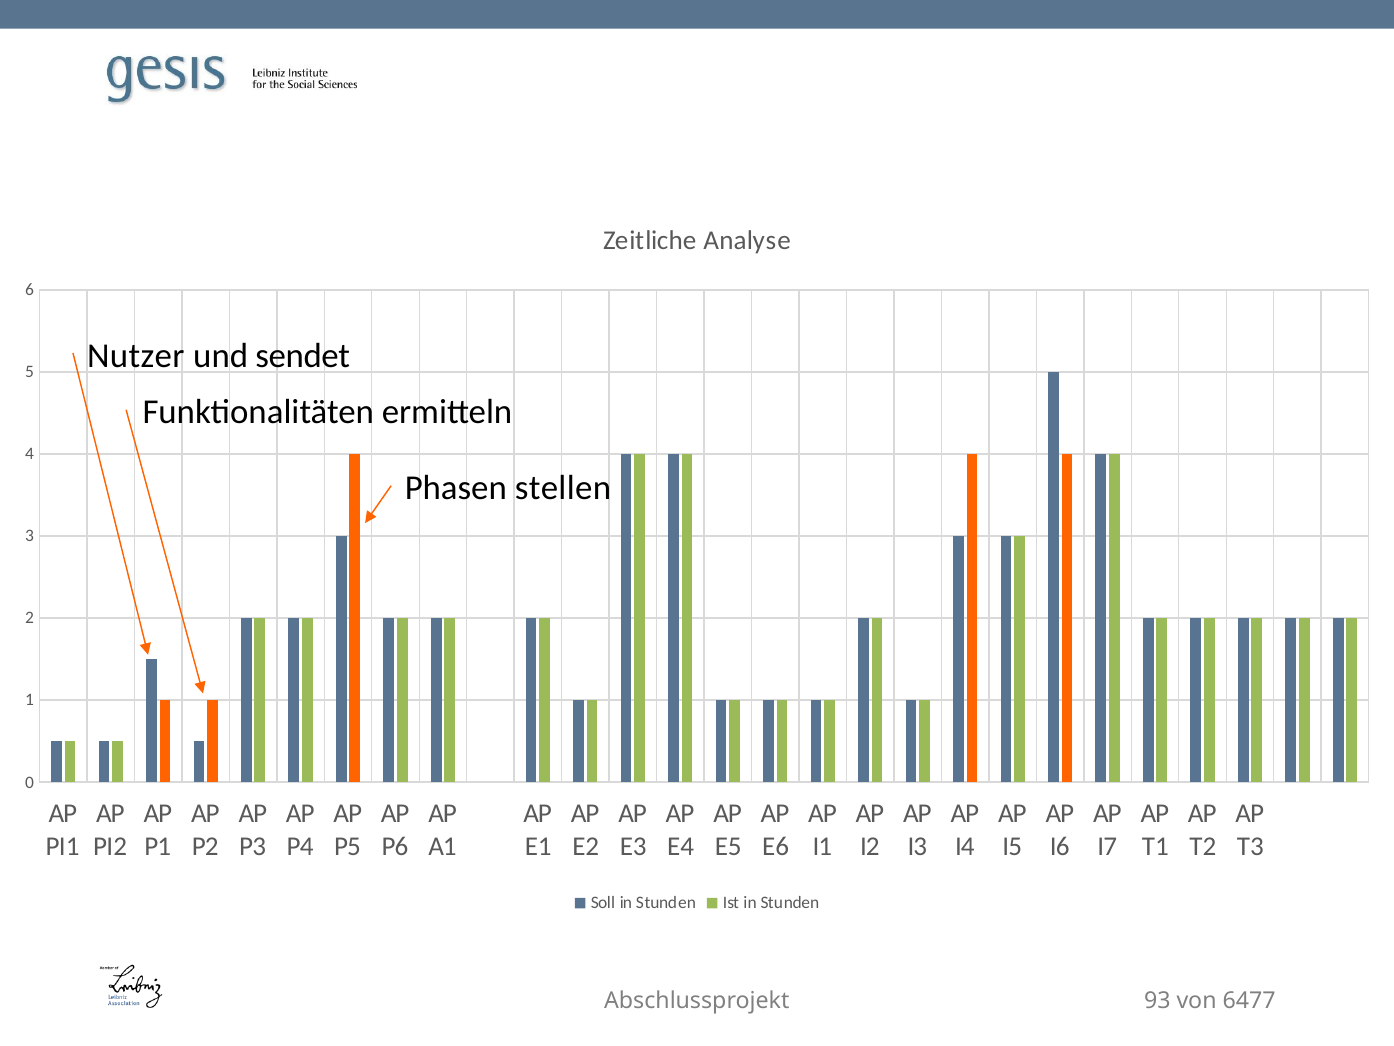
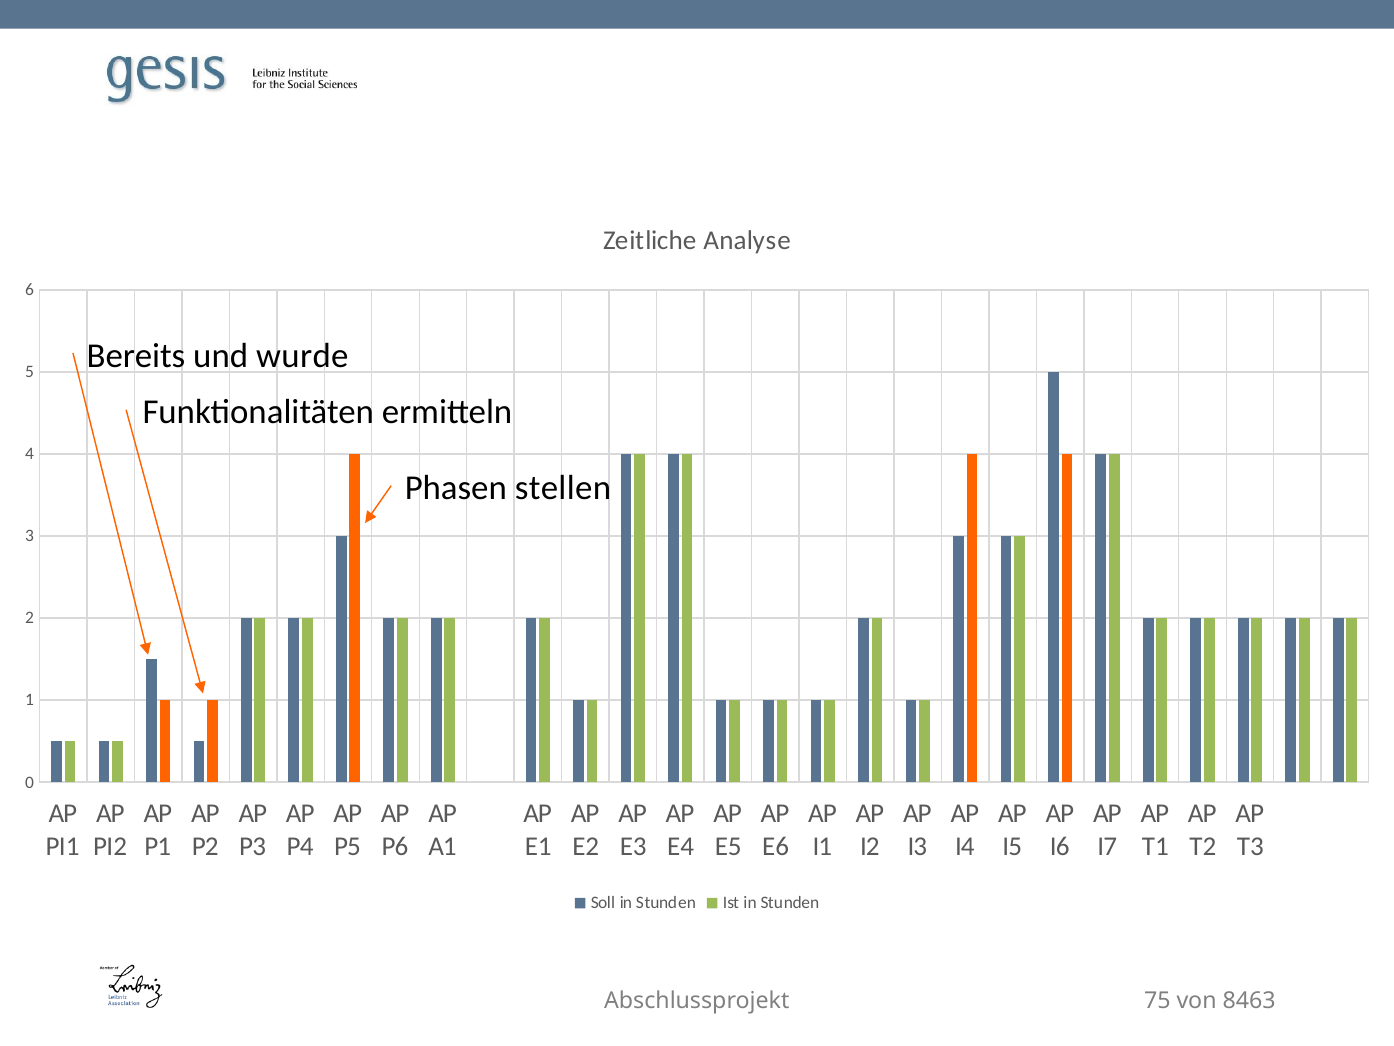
Nutzer: Nutzer -> Bereits (136, 355)
sendet: sendet -> wurde (302, 355)
93: 93 -> 75 (1157, 1000)
6477: 6477 -> 8463 (1249, 1000)
